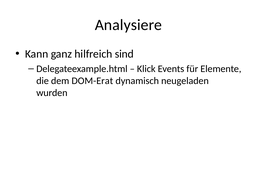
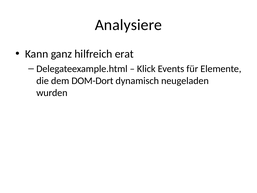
sind: sind -> erat (124, 54)
DOM-Erat: DOM-Erat -> DOM-Dort (92, 81)
